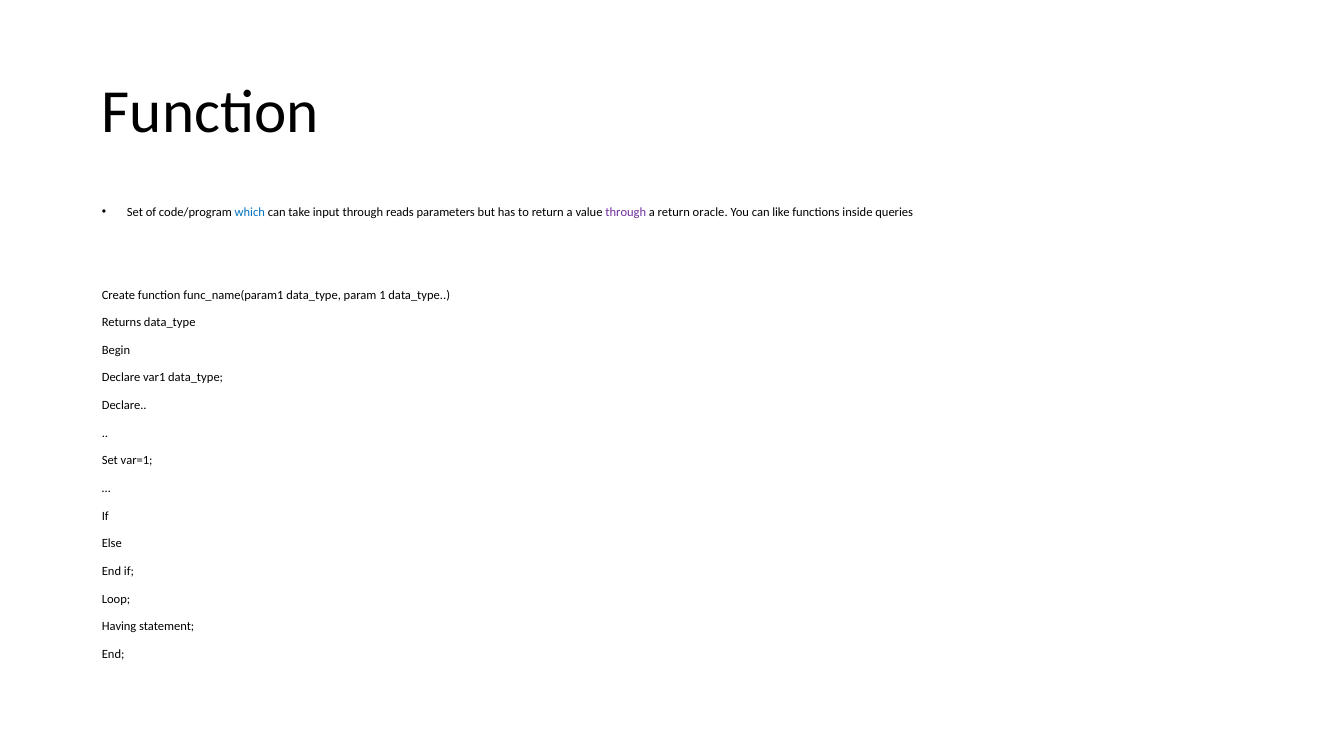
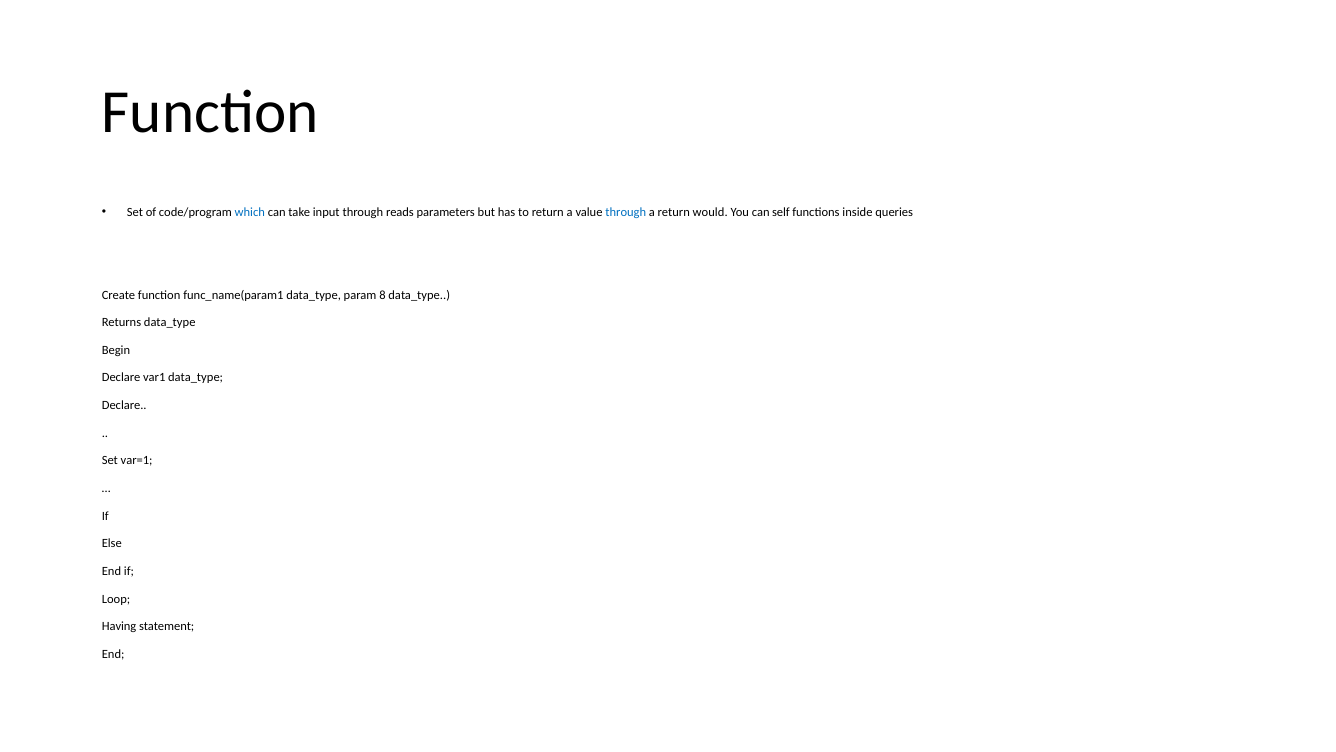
through colour: purple -> blue (626, 212)
oracle: oracle -> would (710, 212)
like: like -> self (781, 212)
1: 1 -> 8 (382, 295)
